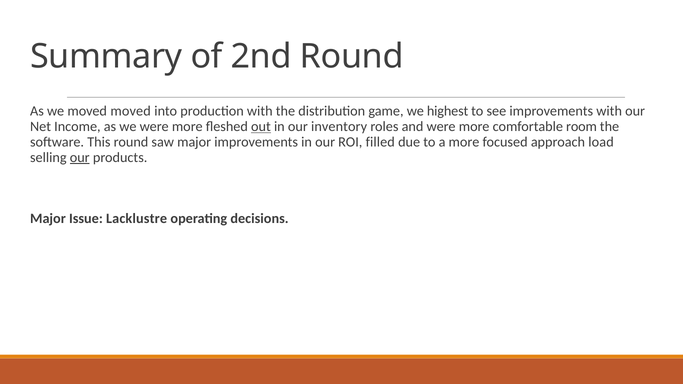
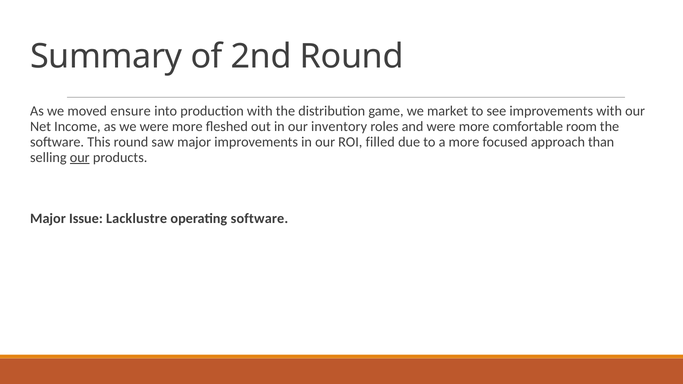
moved moved: moved -> ensure (131, 111)
highest: highest -> market (448, 111)
out underline: present -> none (261, 127)
load: load -> than (601, 142)
operating decisions: decisions -> software (259, 219)
